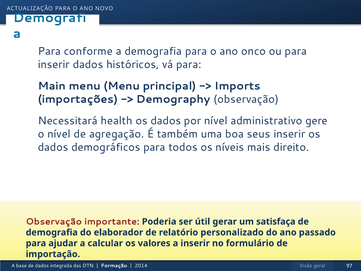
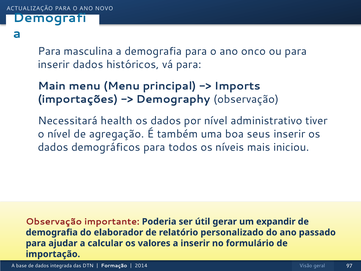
conforme: conforme -> masculina (88, 51)
gere: gere -> tiver (317, 121)
direito: direito -> iniciou (291, 147)
satisfaça: satisfaça -> expandir (276, 221)
